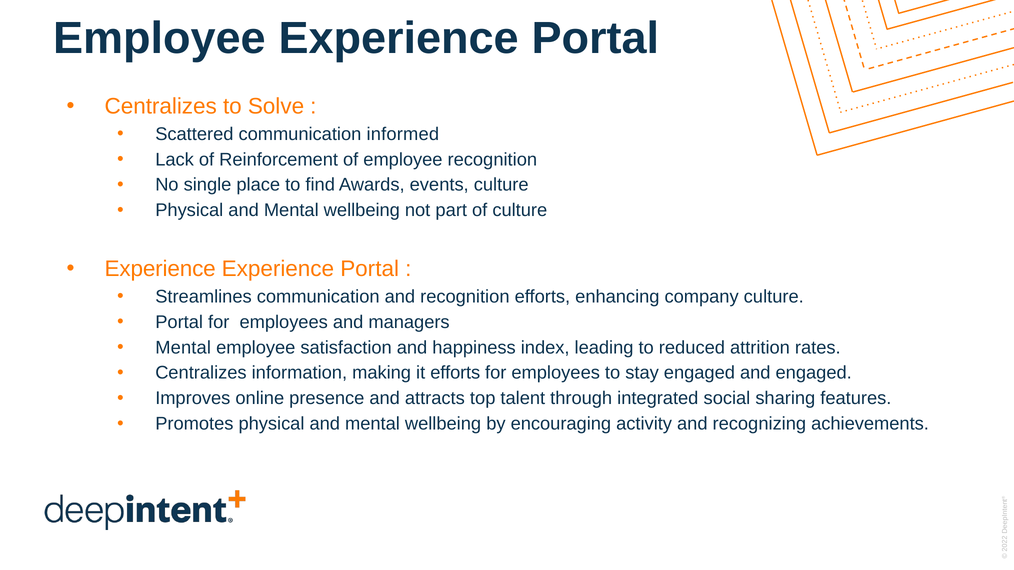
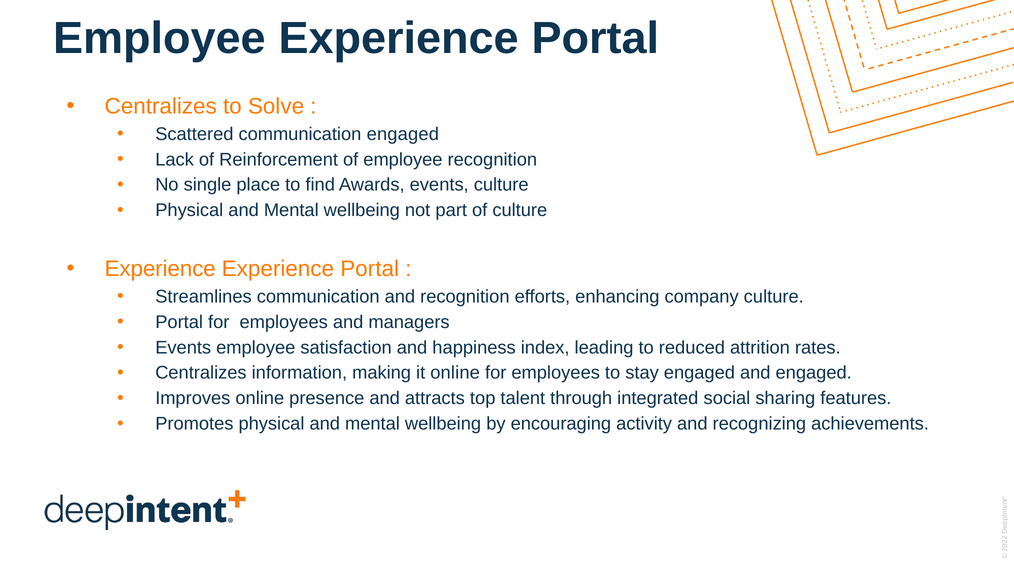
communication informed: informed -> engaged (403, 134)
Mental: Mental -> Events (183, 348)
it efforts: efforts -> online (455, 373)
